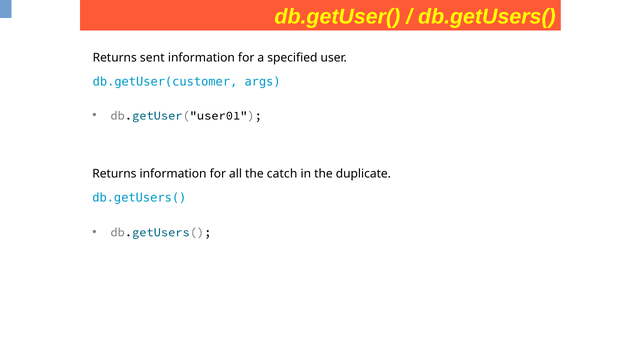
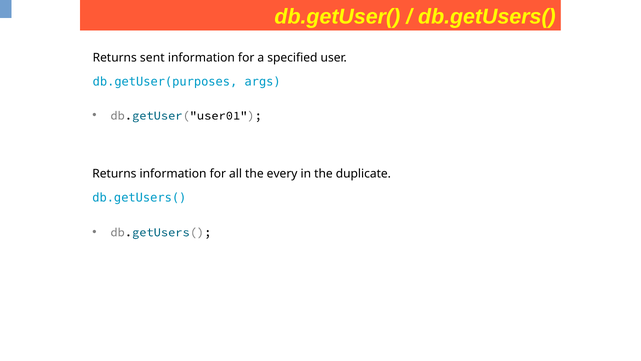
db.getUser(customer: db.getUser(customer -> db.getUser(purposes (165, 82)
catch: catch -> every (282, 174)
